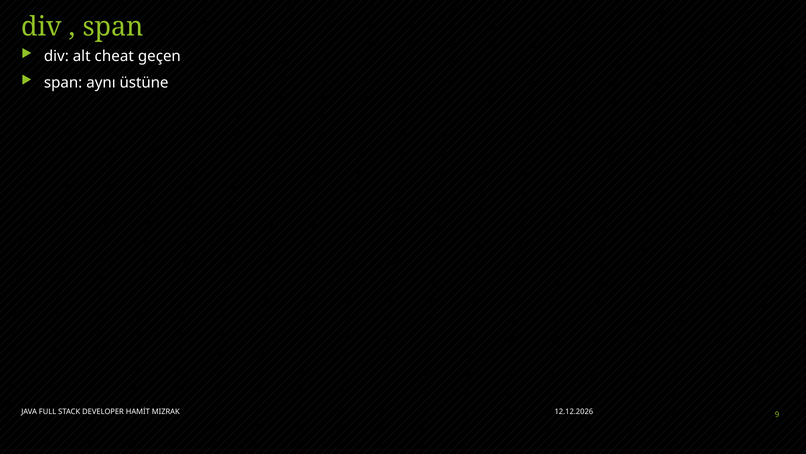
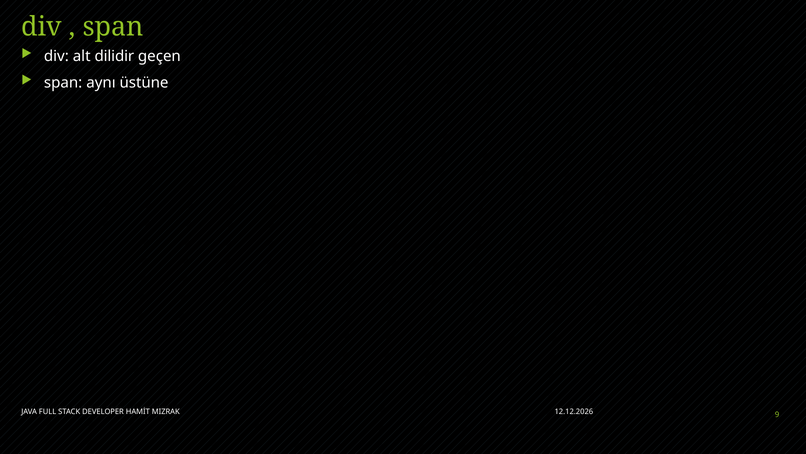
cheat: cheat -> dilidir (114, 56)
